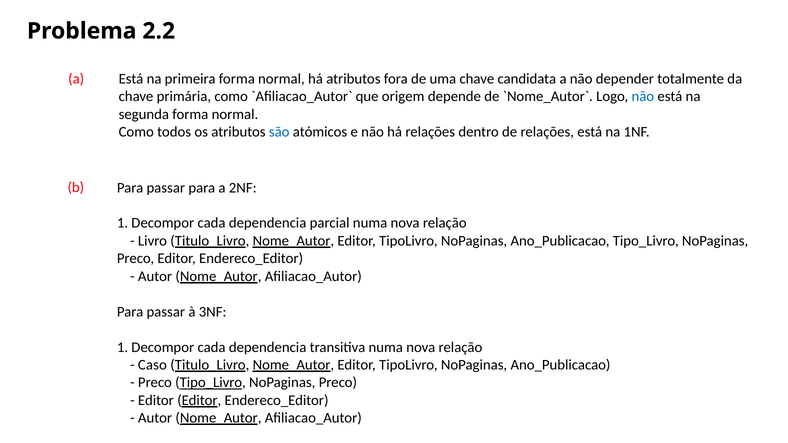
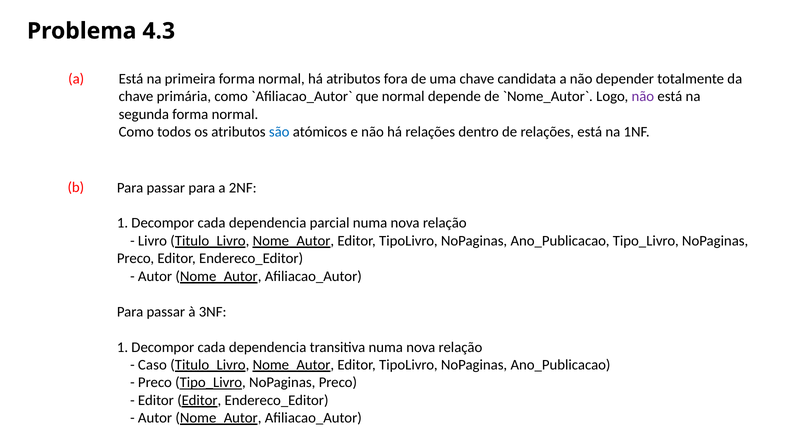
2.2: 2.2 -> 4.3 (159, 31)
que origem: origem -> normal (403, 97)
não colour: blue -> purple (643, 97)
